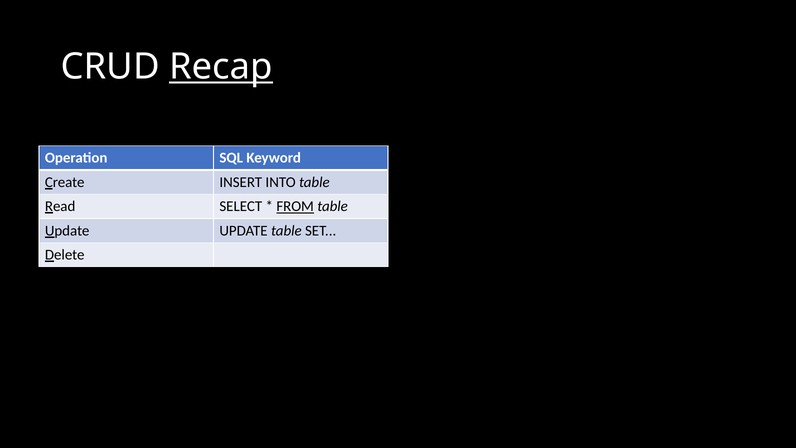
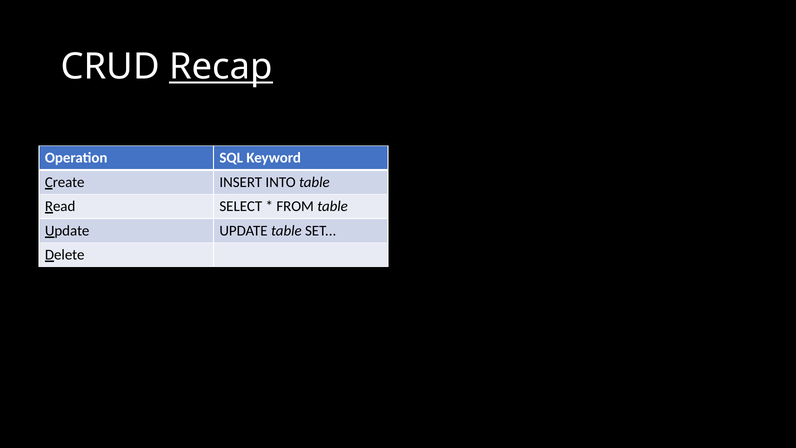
FROM underline: present -> none (295, 206)
